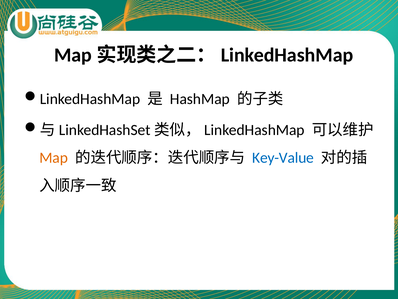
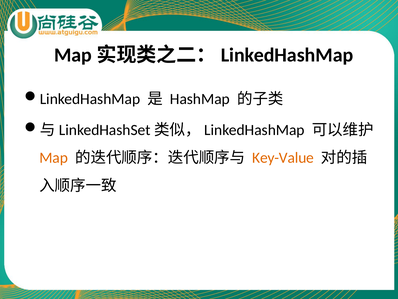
Key-Value colour: blue -> orange (283, 158)
